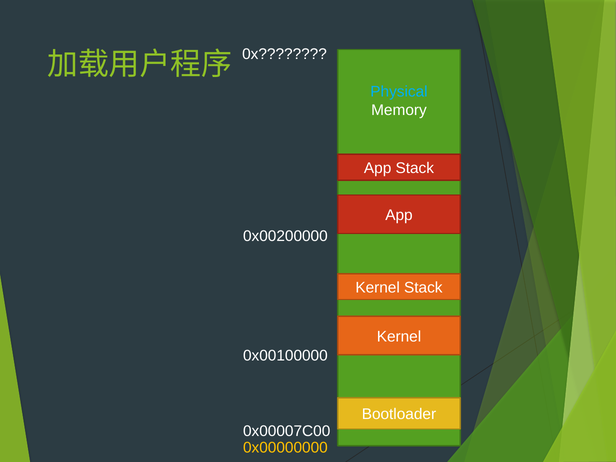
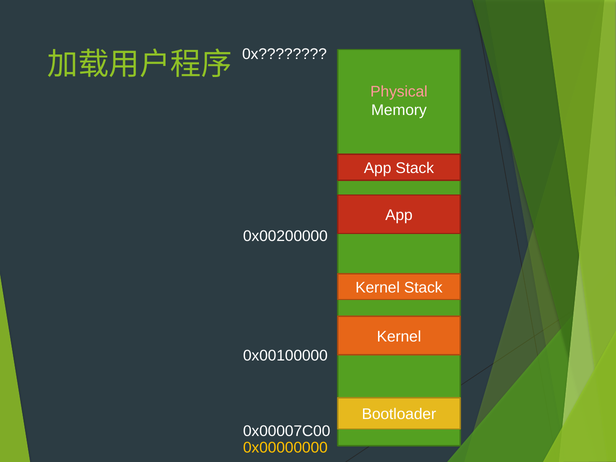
Physical colour: light blue -> pink (399, 92)
